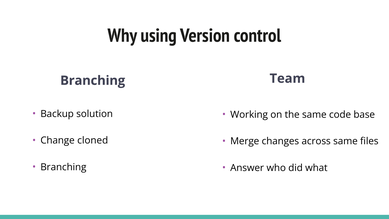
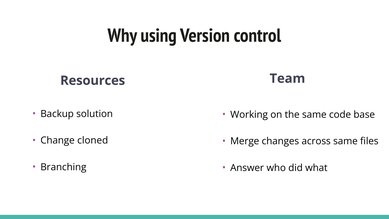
Branching: Branching -> Resources (93, 81)
